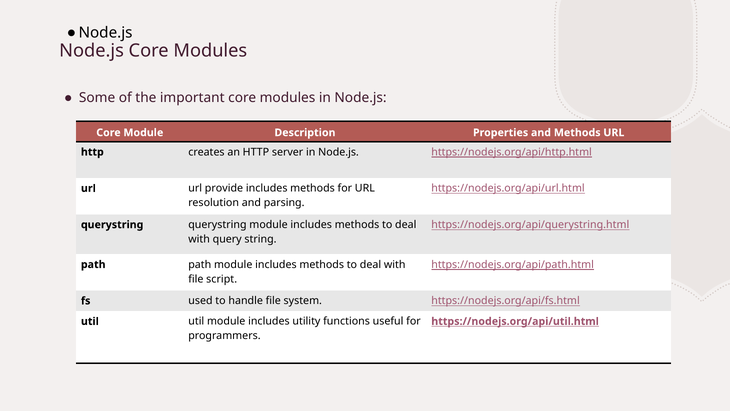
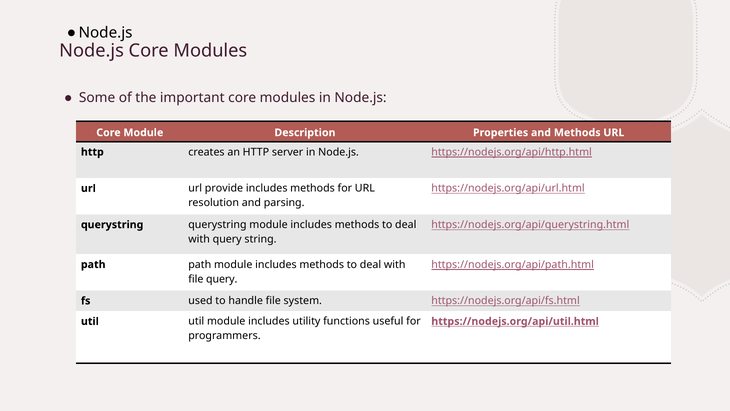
file script: script -> query (222, 279)
